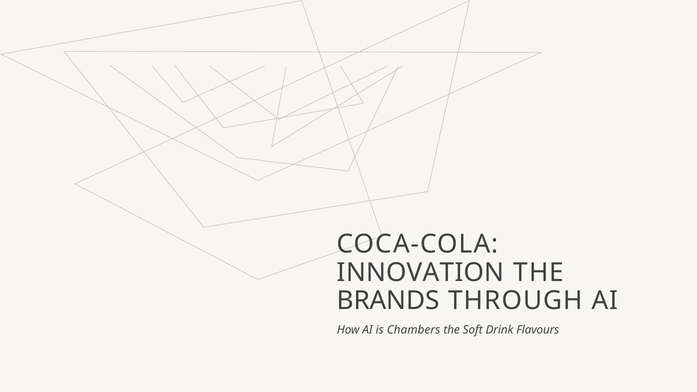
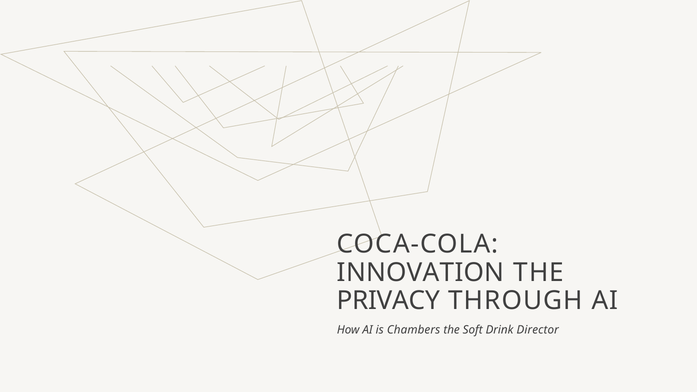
BRANDS: BRANDS -> PRIVACY (388, 301)
Flavours: Flavours -> Director (538, 330)
